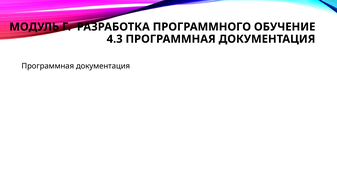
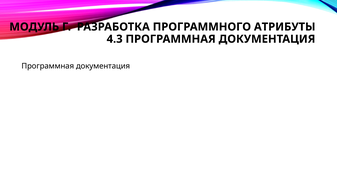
ОБУЧЕНИЕ: ОБУЧЕНИЕ -> АТРИБУТЫ (285, 27)
